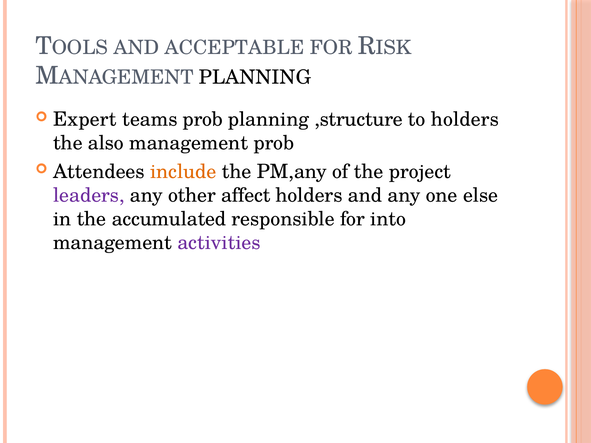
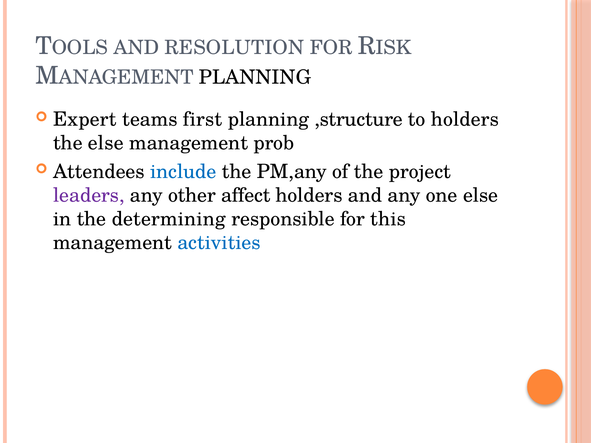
ACCEPTABLE: ACCEPTABLE -> RESOLUTION (234, 48)
teams prob: prob -> first (203, 120)
the also: also -> else (106, 143)
include colour: orange -> blue (183, 172)
accumulated: accumulated -> determining (169, 219)
into: into -> this (388, 219)
activities colour: purple -> blue (219, 243)
